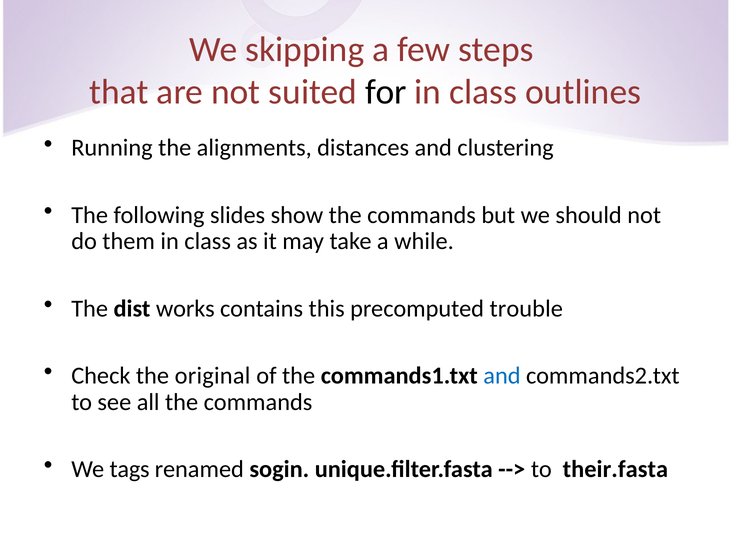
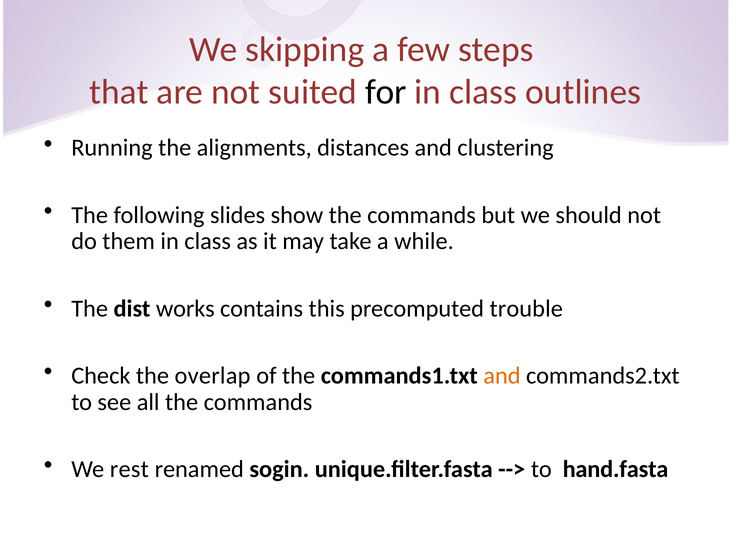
original: original -> overlap (213, 376)
and colour: blue -> orange (502, 376)
tags: tags -> rest (129, 469)
their.fasta: their.fasta -> hand.fasta (616, 469)
